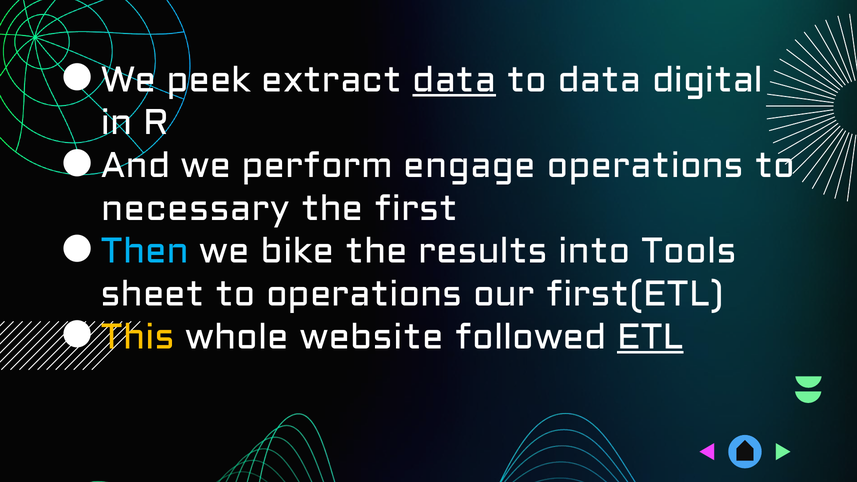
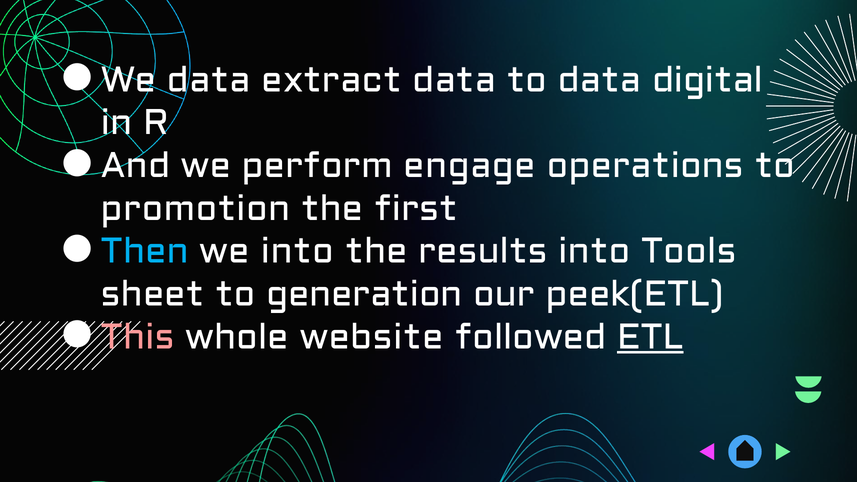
We peek: peek -> data (209, 80)
data underline: present -> none (454, 80)
necessary: necessary -> promotion (196, 208)
we bike: bike -> into (297, 251)
to operations: operations -> generation (364, 294)
first(ETL: first(ETL -> peek(ETL (635, 294)
This colour: yellow -> pink (138, 337)
